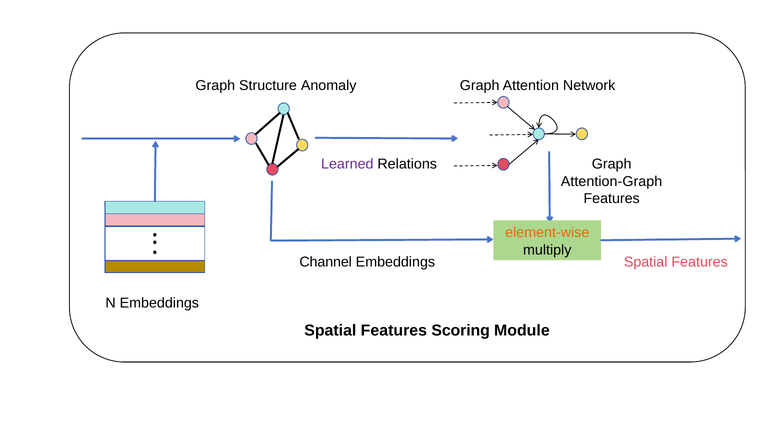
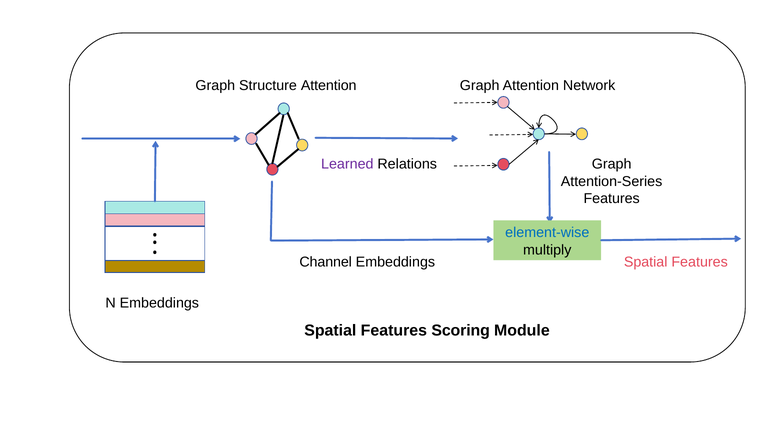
Structure Anomaly: Anomaly -> Attention (329, 85)
Attention-Graph: Attention-Graph -> Attention-Series (612, 182)
element-wise colour: orange -> blue (547, 233)
